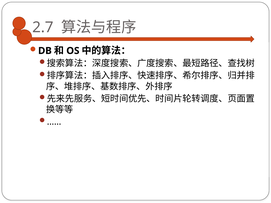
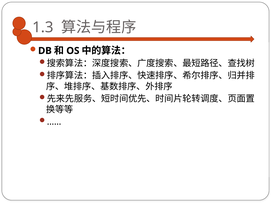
2.7: 2.7 -> 1.3 (43, 27)
